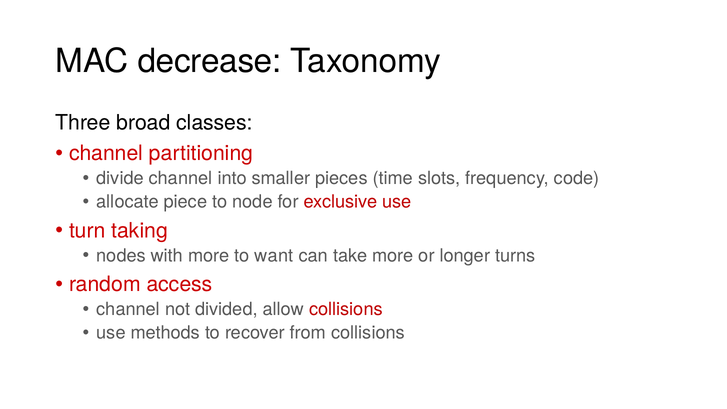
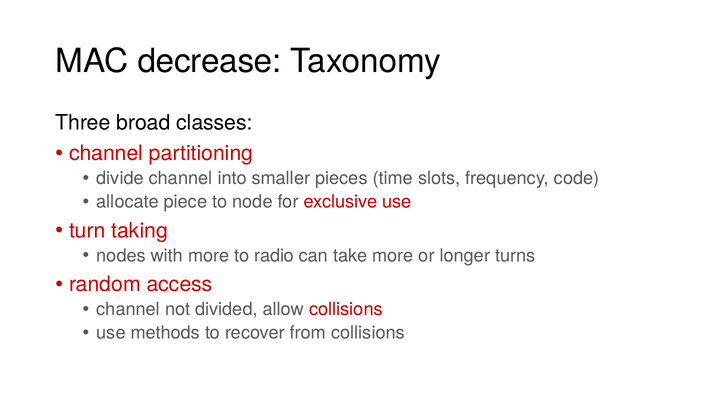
want: want -> radio (274, 256)
